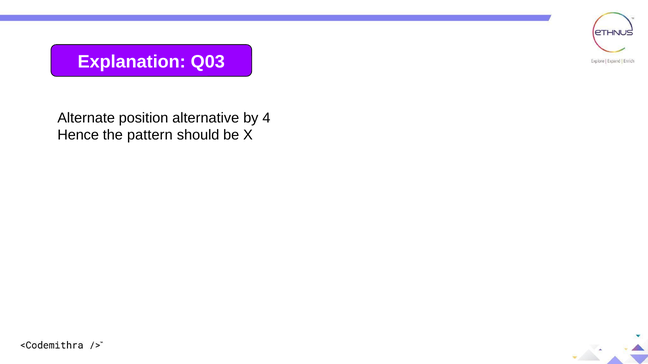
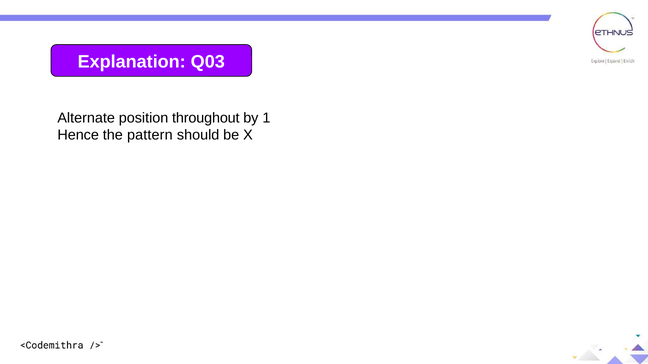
alternative: alternative -> throughout (206, 118)
4: 4 -> 1 (266, 118)
